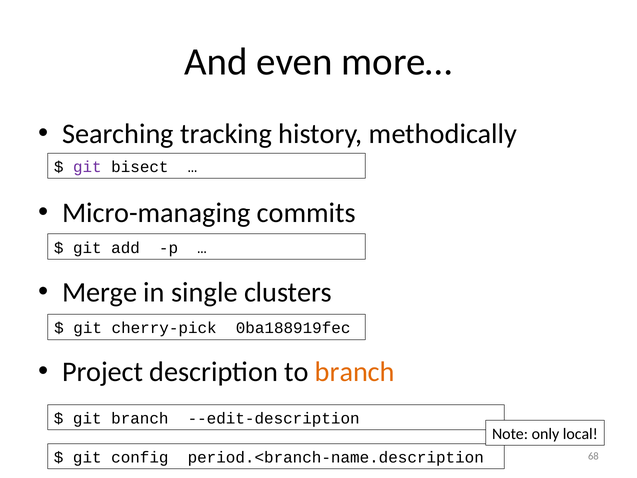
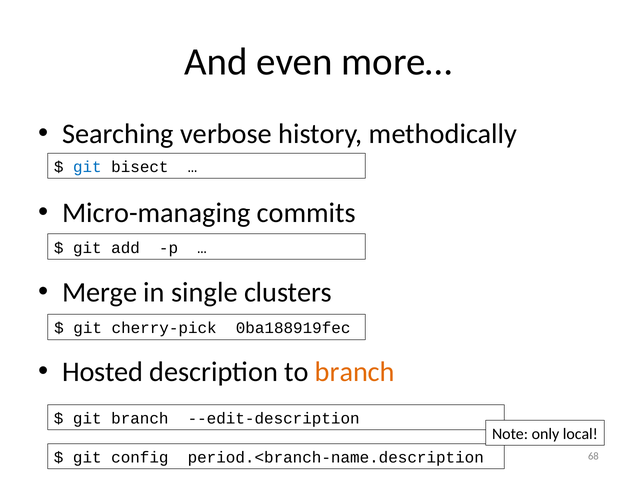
tracking: tracking -> verbose (226, 134)
git colour: purple -> blue (87, 167)
Project: Project -> Hosted (103, 372)
